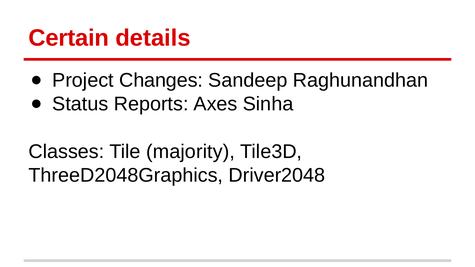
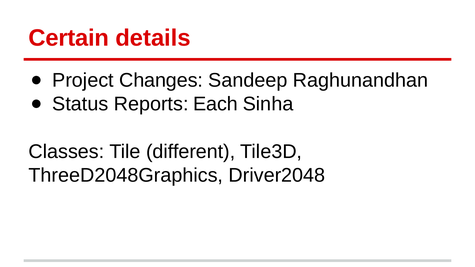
Axes: Axes -> Each (216, 104)
majority: majority -> different (191, 152)
